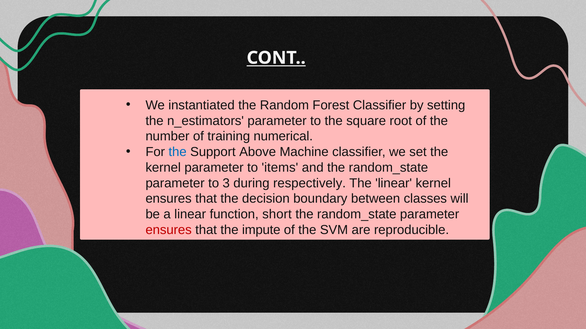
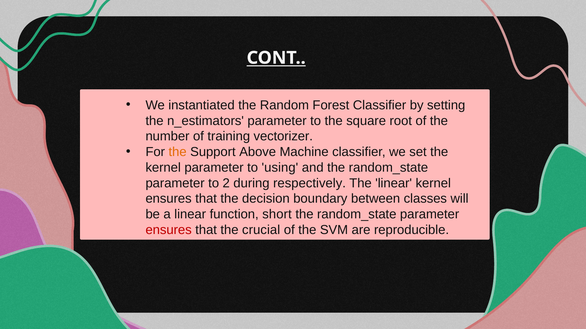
numerical: numerical -> vectorizer (283, 137)
the colour: blue -> orange (178, 152)
items: items -> using (280, 168)
3: 3 -> 2 (226, 183)
impute: impute -> crucial (261, 230)
